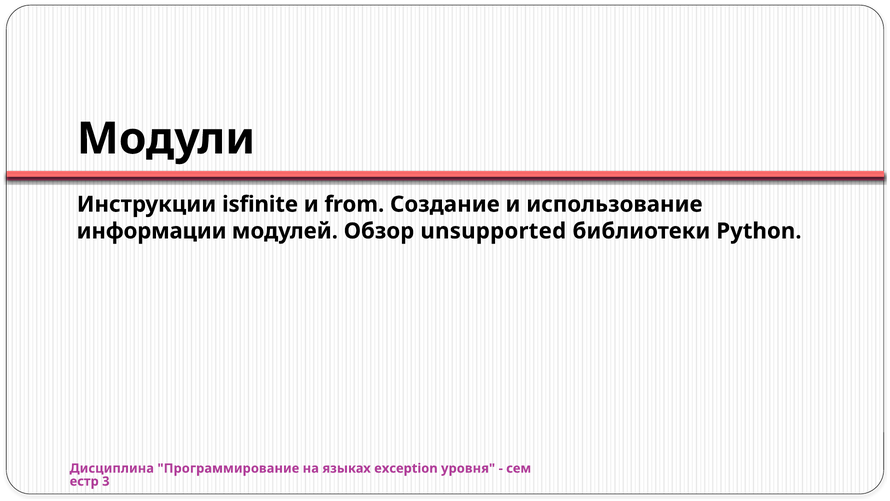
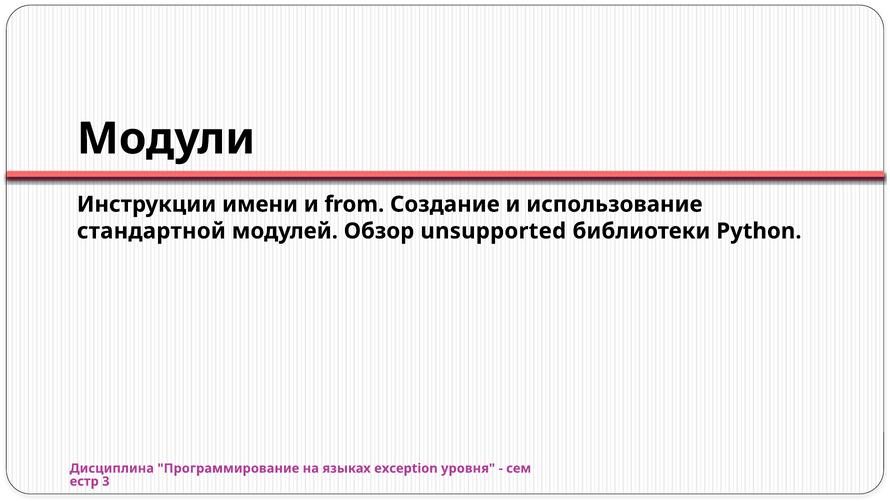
isfinite: isfinite -> имени (260, 204)
информации: информации -> стандартной (151, 231)
